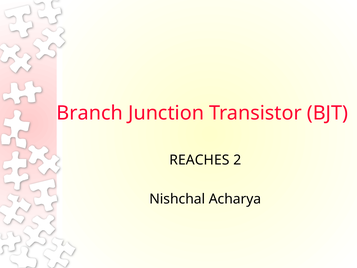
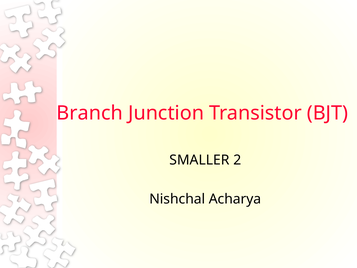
REACHES: REACHES -> SMALLER (199, 160)
